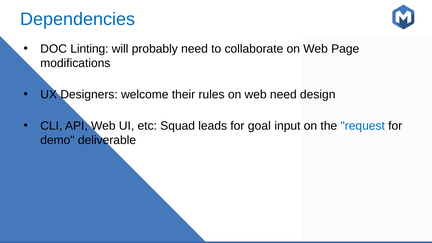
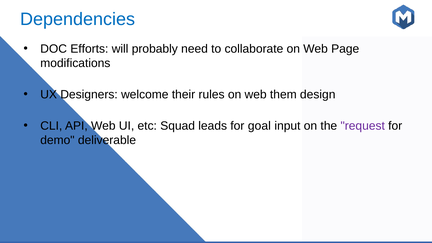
Linting: Linting -> Efforts (89, 49)
web need: need -> them (283, 95)
request colour: blue -> purple (363, 126)
